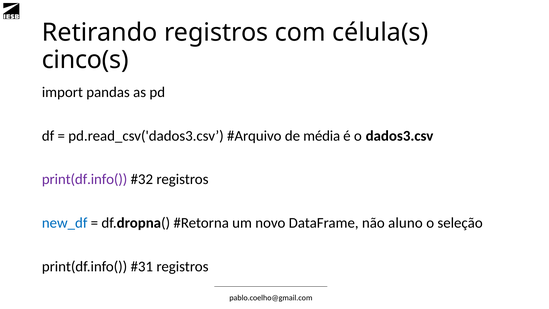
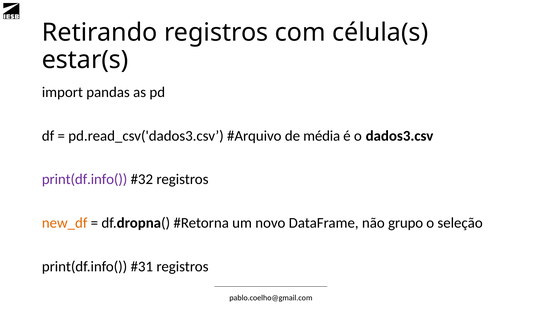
cinco(s: cinco(s -> estar(s (85, 60)
new_df colour: blue -> orange (65, 223)
aluno: aluno -> grupo (406, 223)
